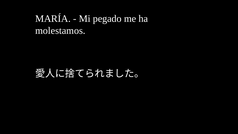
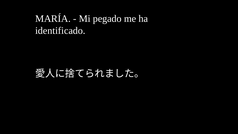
molestamos: molestamos -> identificado (60, 31)
